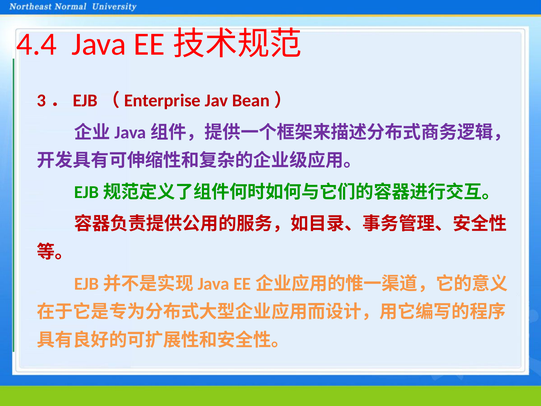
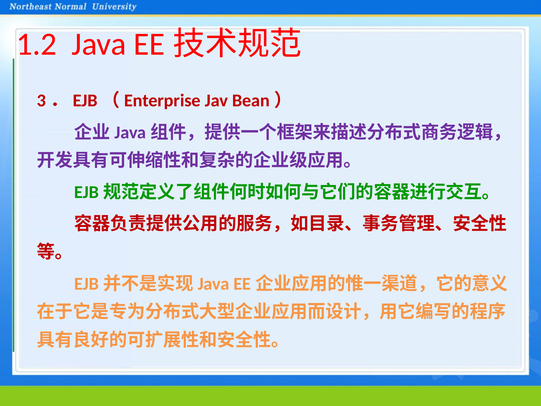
4.4: 4.4 -> 1.2 (36, 44)
